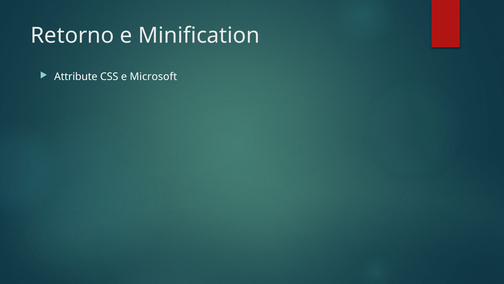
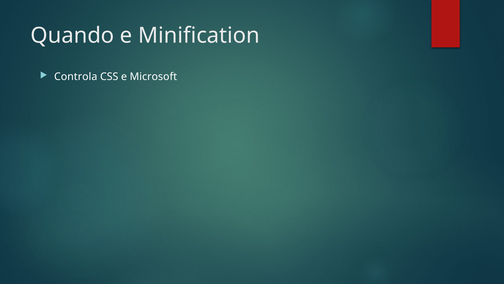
Retorno: Retorno -> Quando (72, 35)
Attribute: Attribute -> Controla (76, 77)
